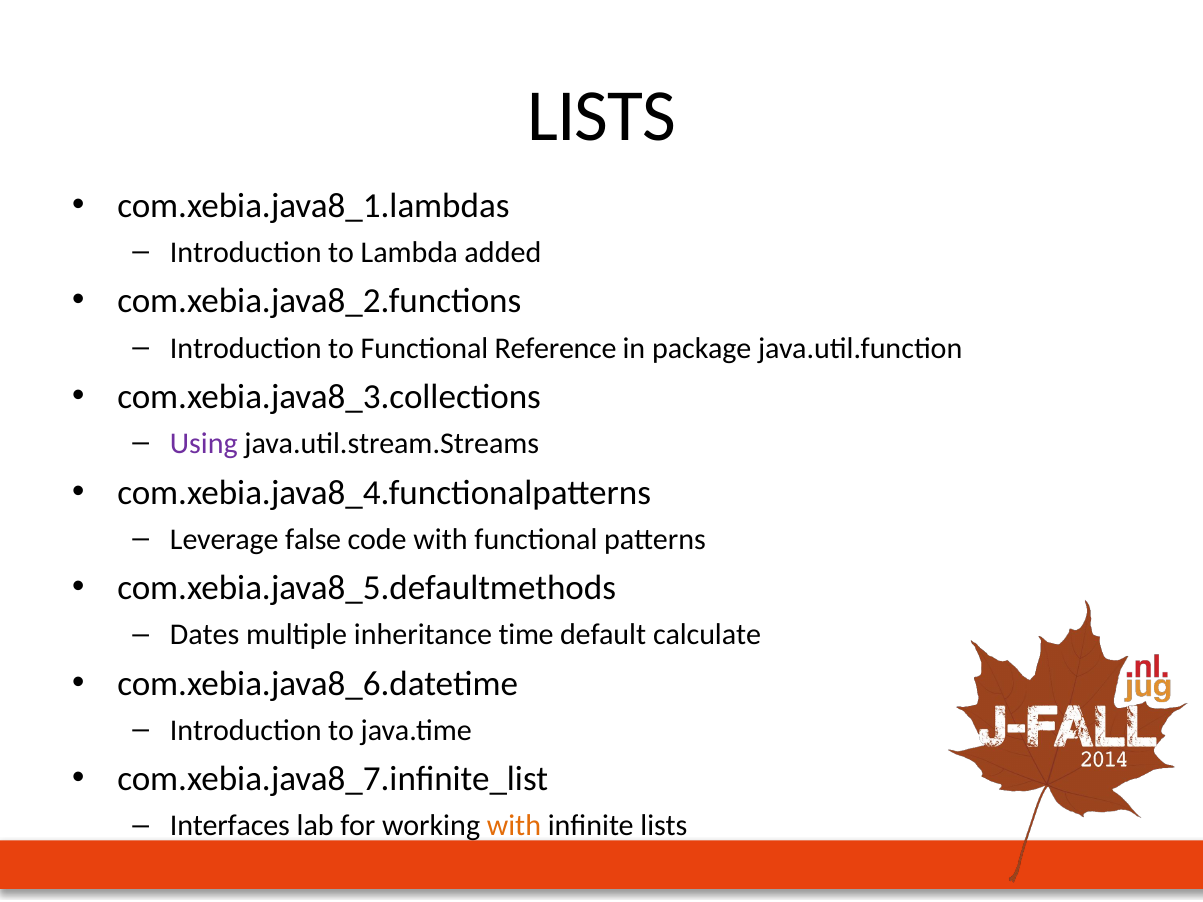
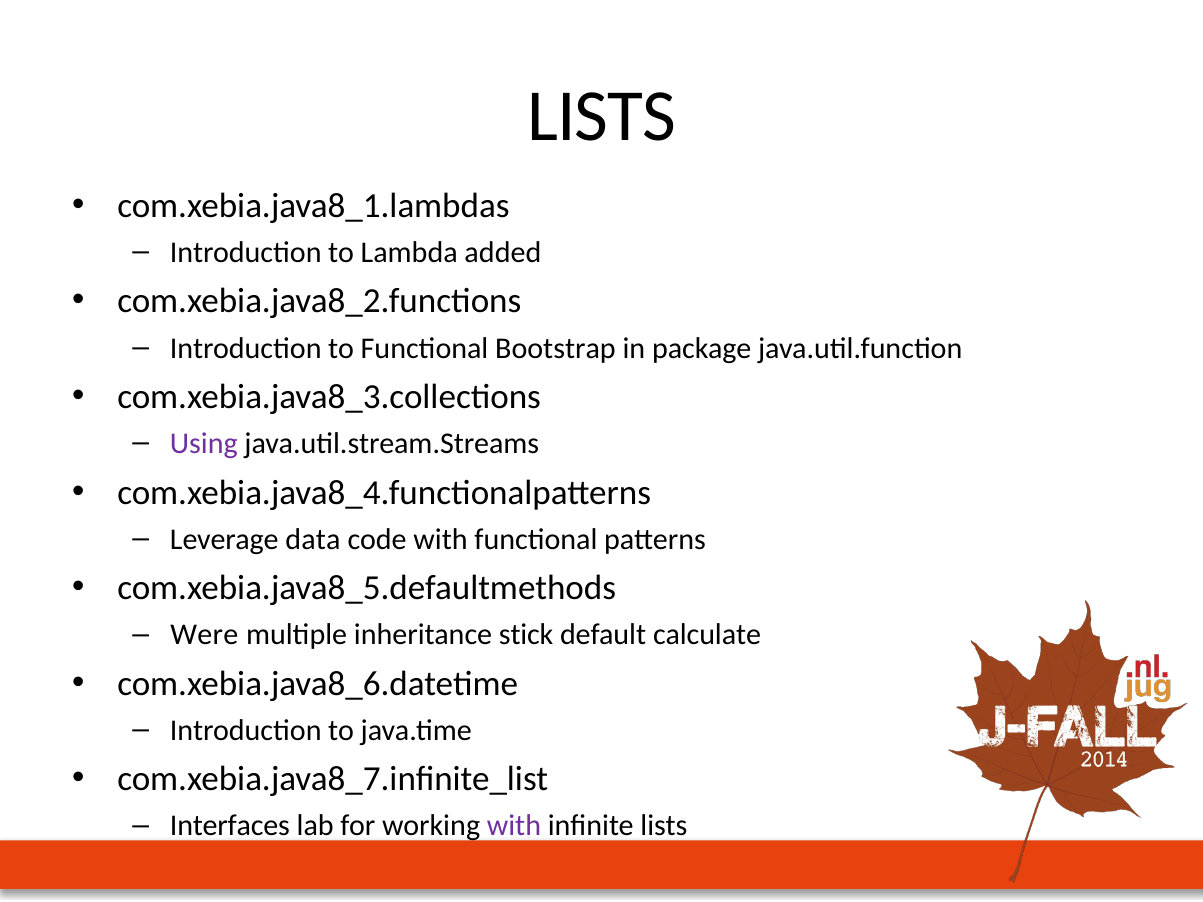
Reference: Reference -> Bootstrap (555, 348)
false: false -> data (313, 539)
Dates: Dates -> Were (204, 635)
time: time -> stick (526, 635)
with colour: orange -> purple (514, 826)
